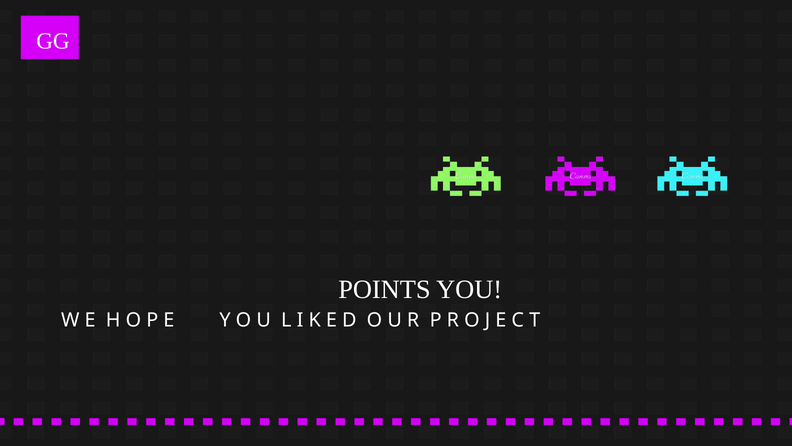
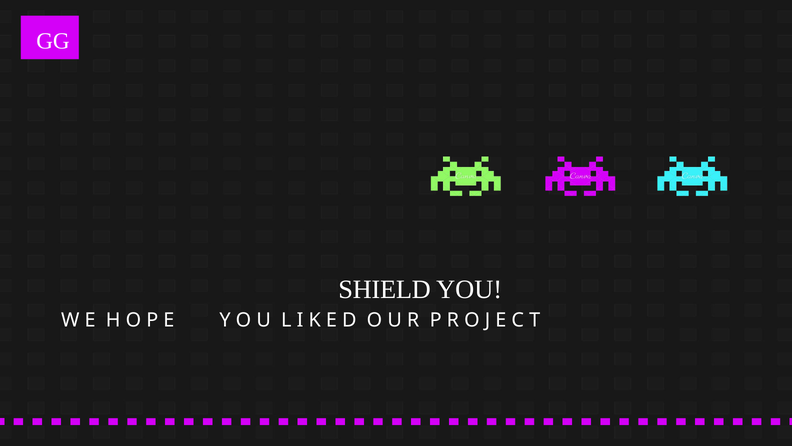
POINTS: POINTS -> SHIELD (385, 289)
